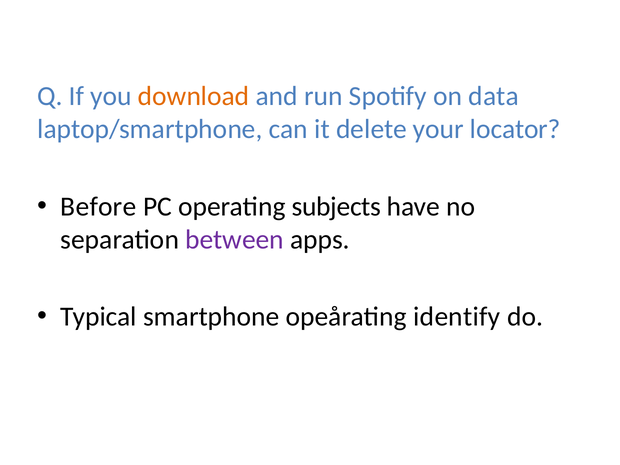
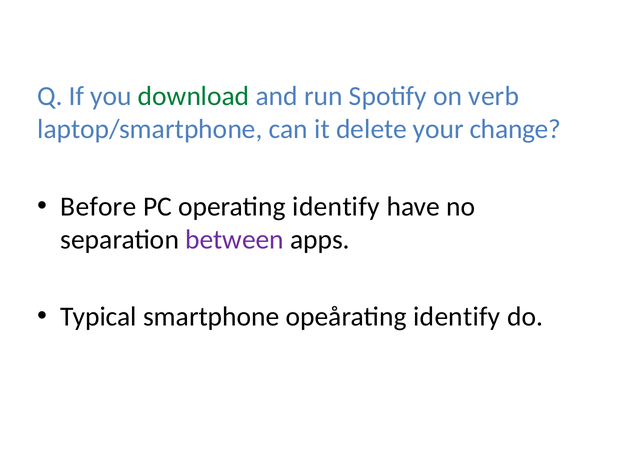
download colour: orange -> green (194, 96)
data: data -> verb (494, 96)
locator: locator -> change (515, 129)
operating subjects: subjects -> identify (336, 207)
